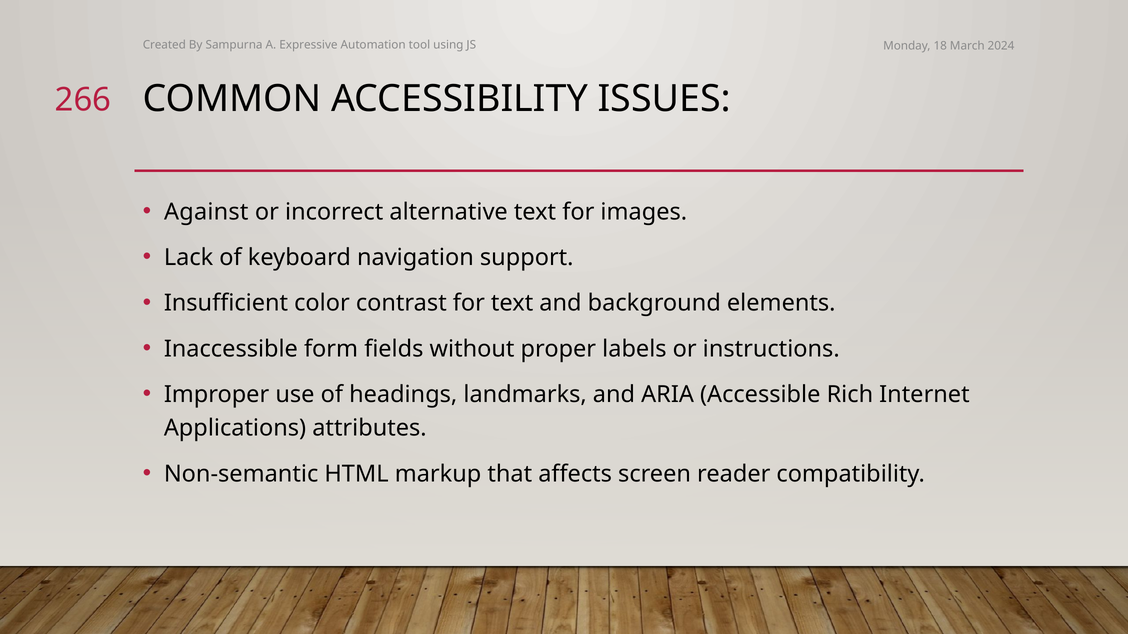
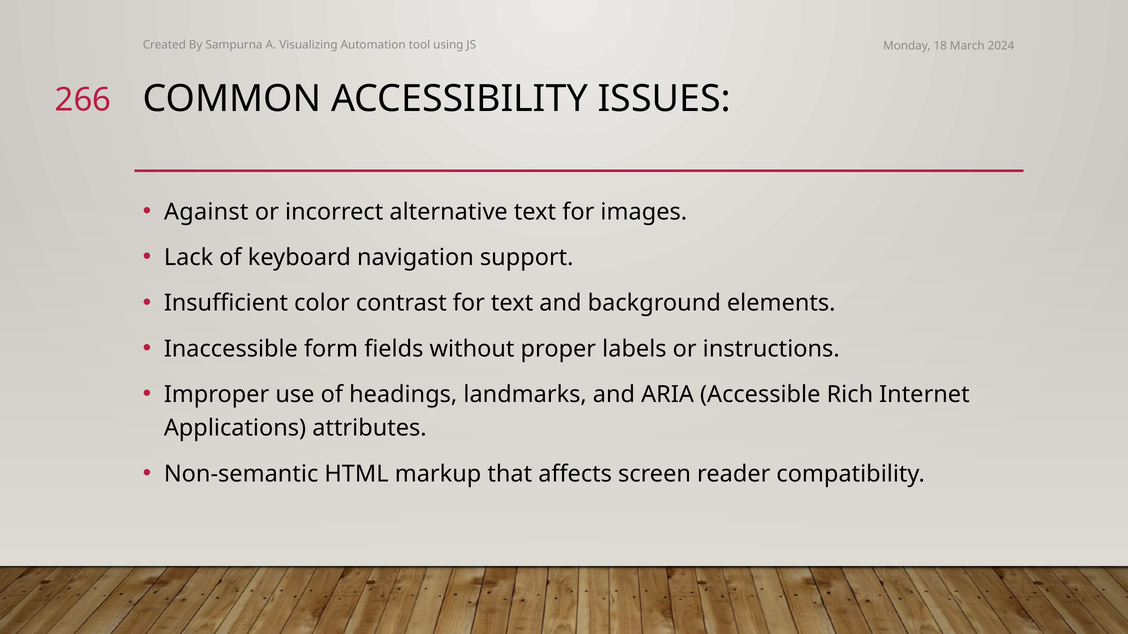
Expressive: Expressive -> Visualizing (308, 45)
